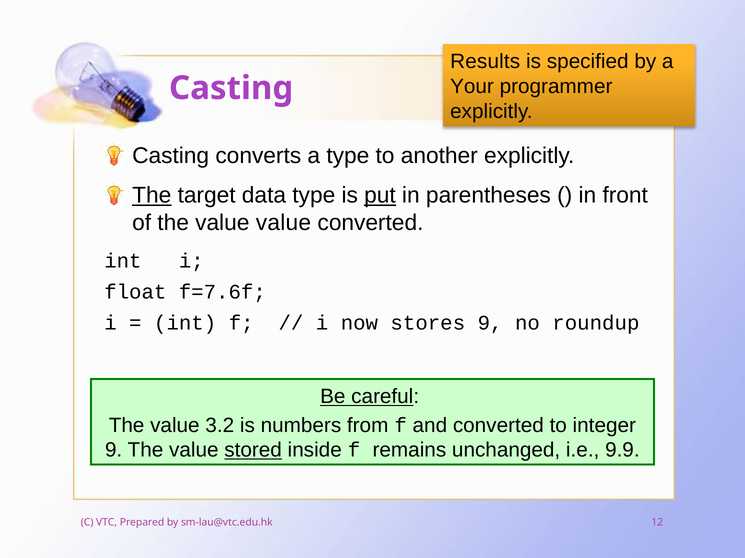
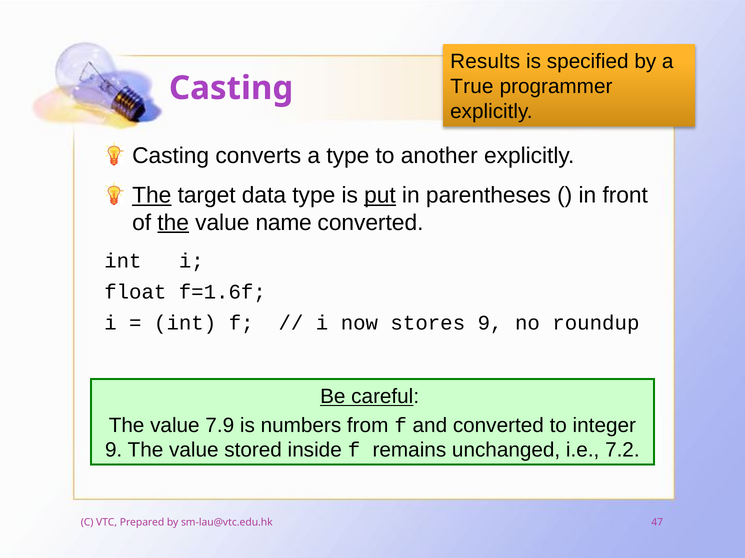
Your: Your -> True (472, 87)
the underline: none -> present (173, 223)
value value: value -> name (284, 223)
f=7.6f: f=7.6f -> f=1.6f (222, 292)
3.2: 3.2 -> 7.9 (220, 426)
stored underline: present -> none (253, 451)
9.9: 9.9 -> 7.2 (622, 451)
12: 12 -> 47 (657, 523)
